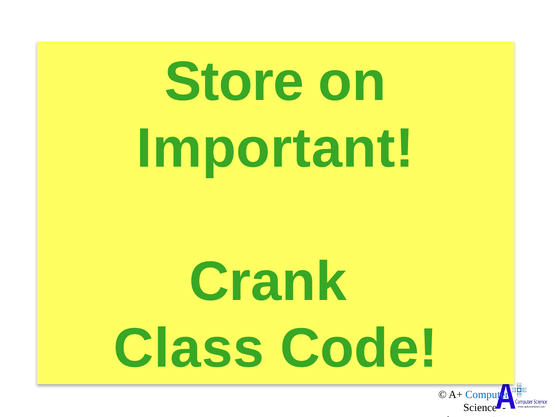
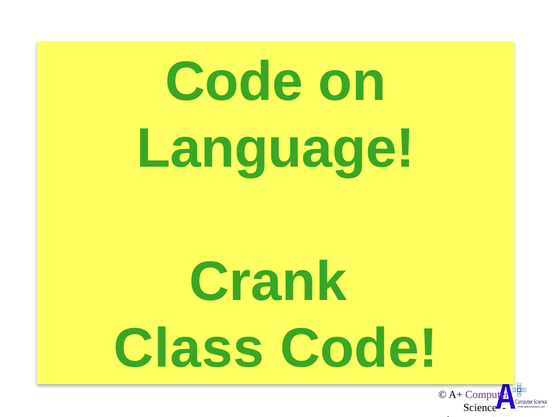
Store: Store -> Code (234, 82)
Important: Important -> Language (276, 148)
Computer colour: blue -> purple (487, 395)
